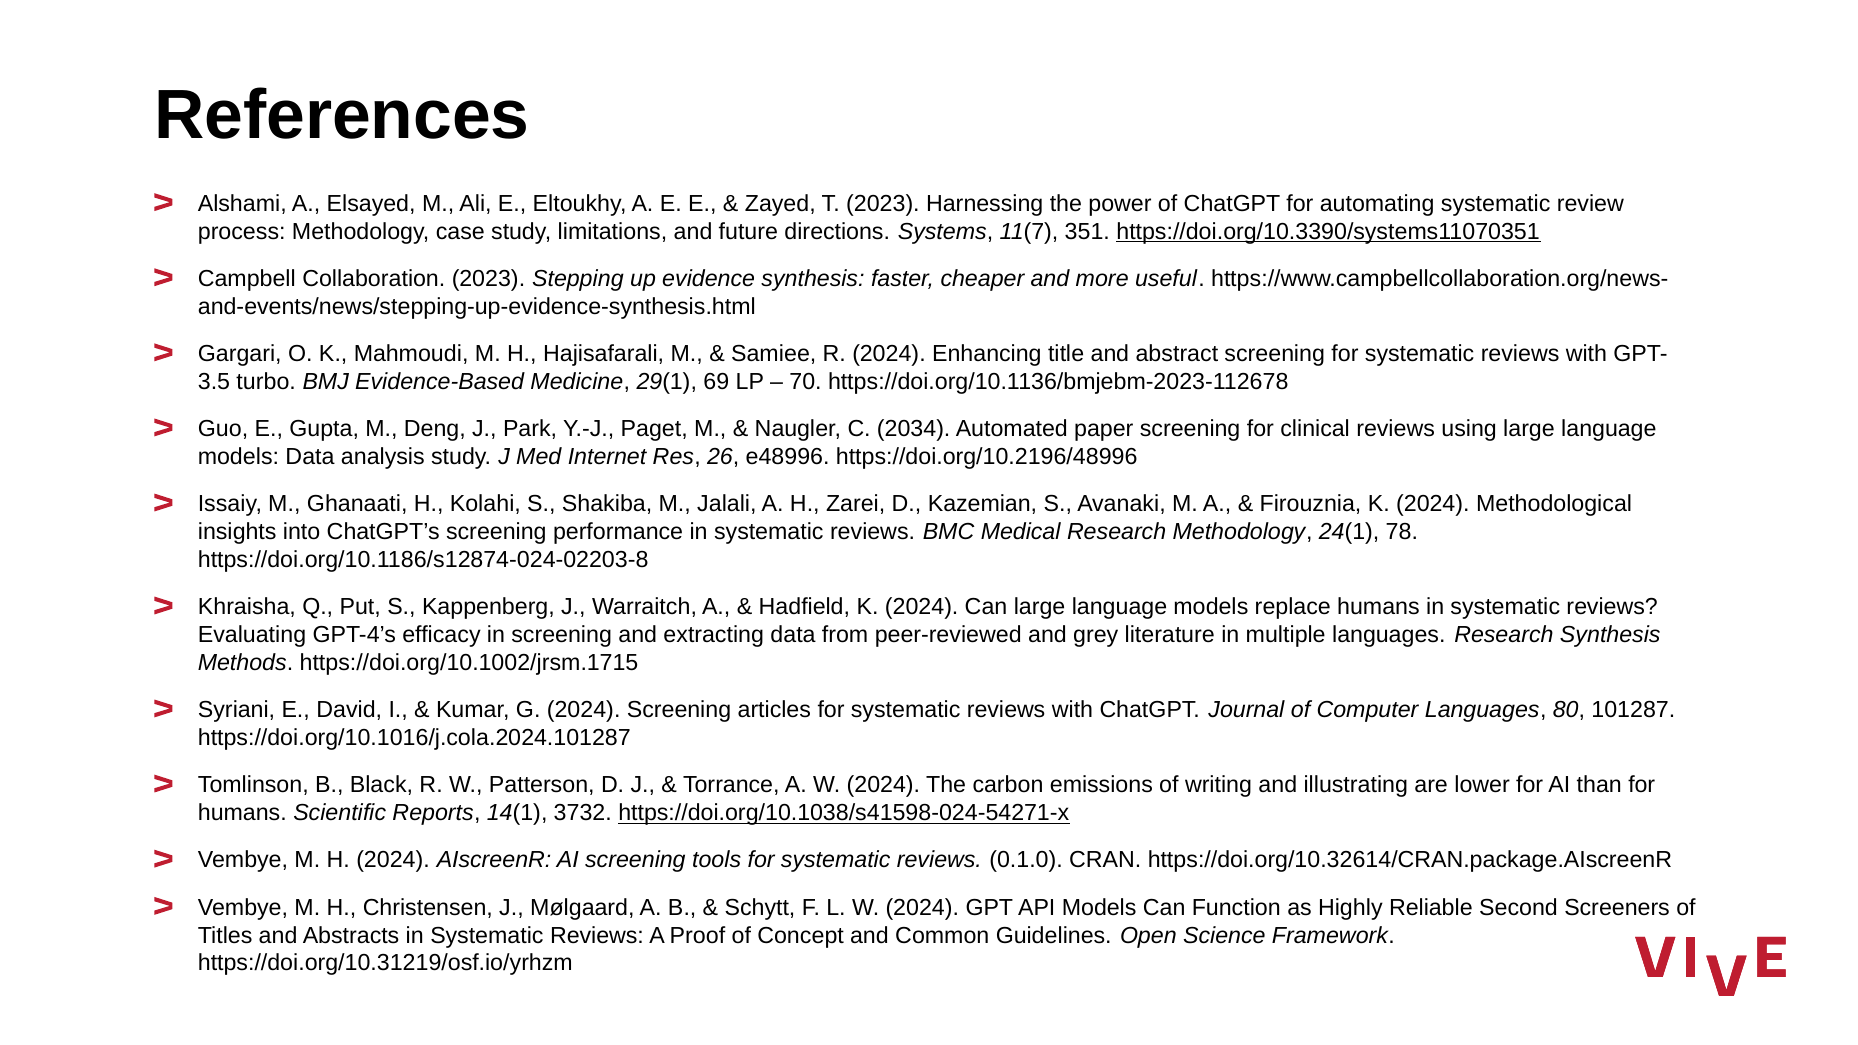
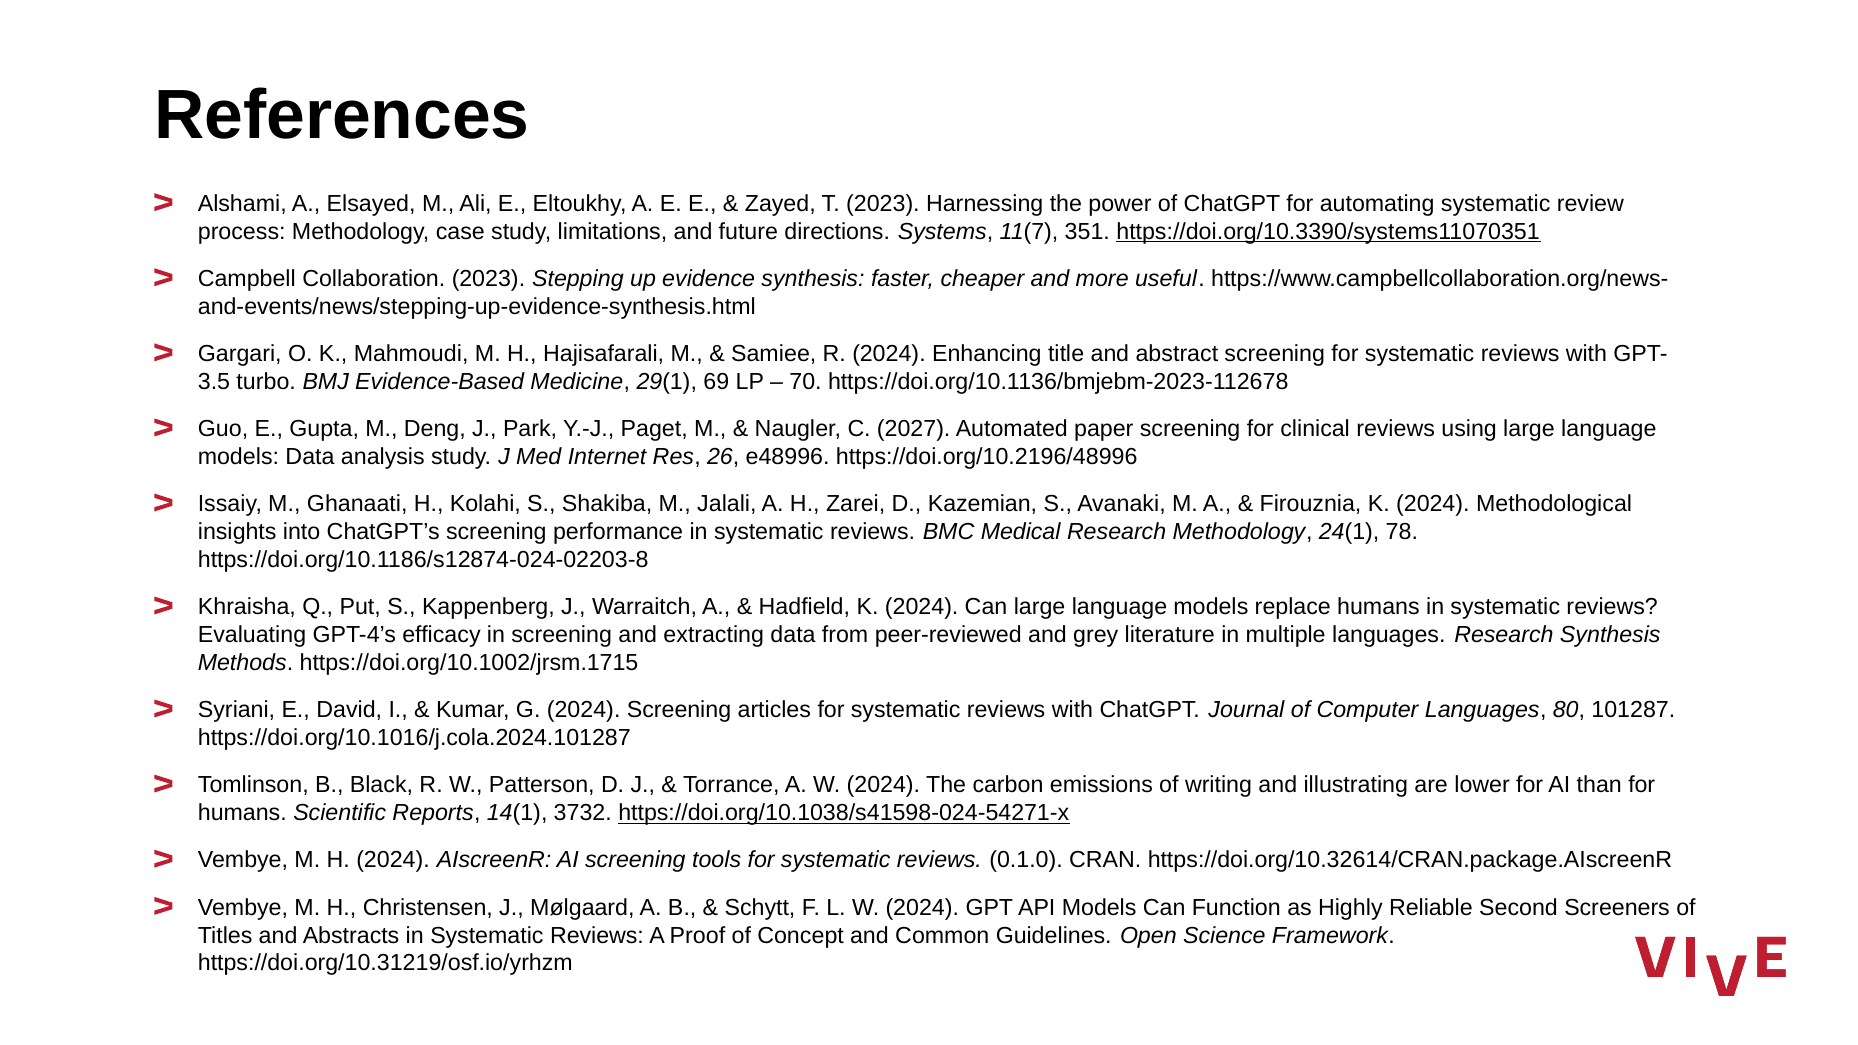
2034: 2034 -> 2027 (914, 429)
